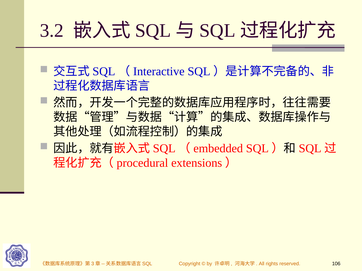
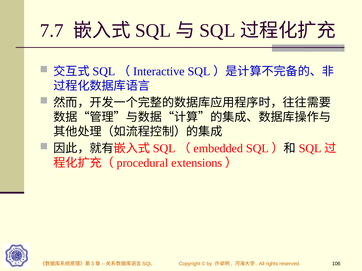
3.2: 3.2 -> 7.7 (52, 31)
